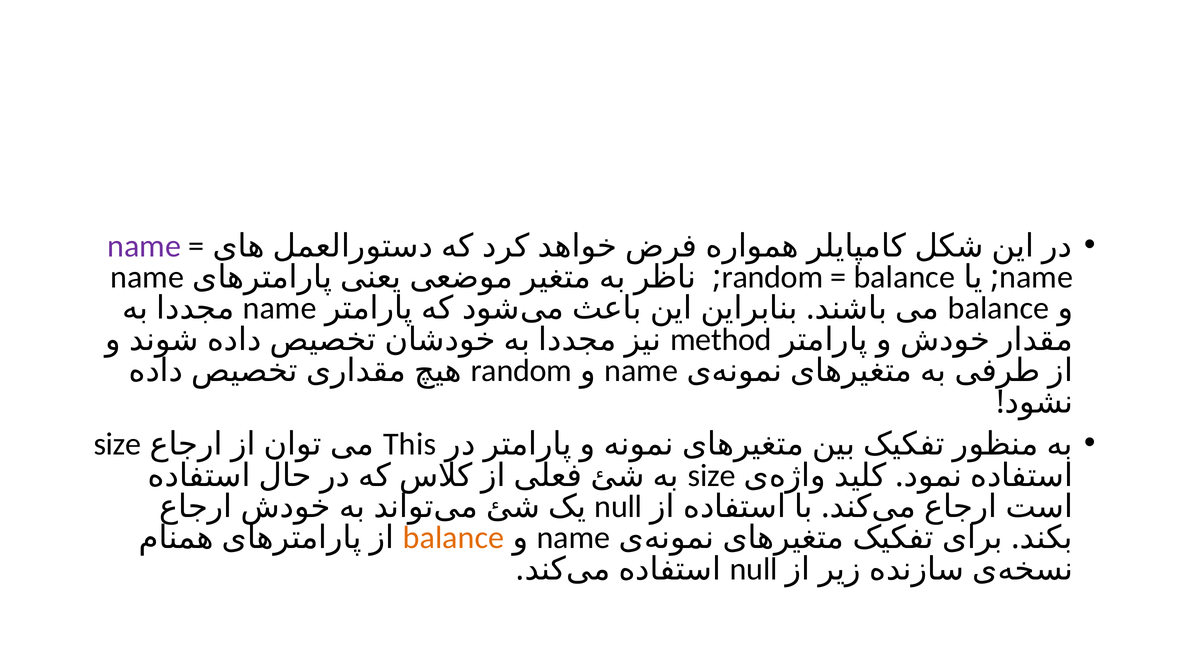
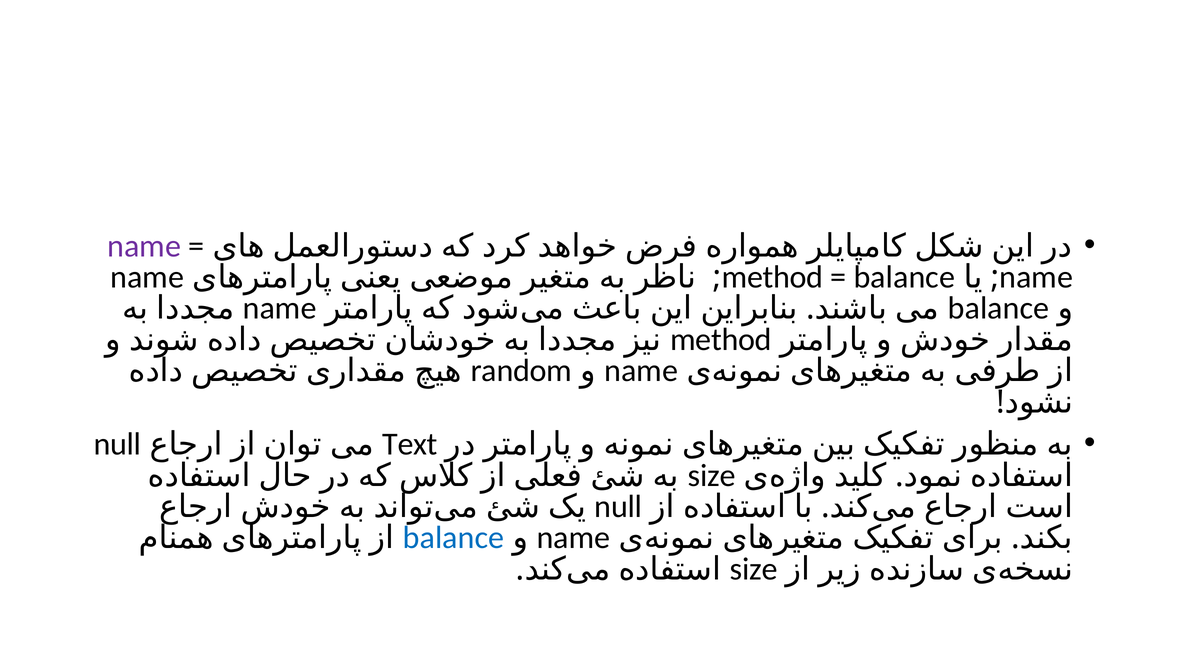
random: random -> method (772, 277)
size: size -> null (117, 444)
This: This -> Text (410, 444)
balance colour: orange -> blue (453, 538)
null: null -> size (754, 569)
